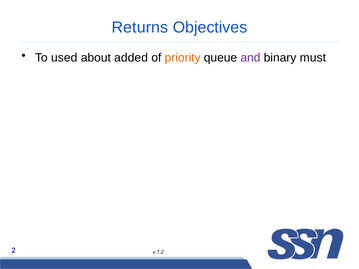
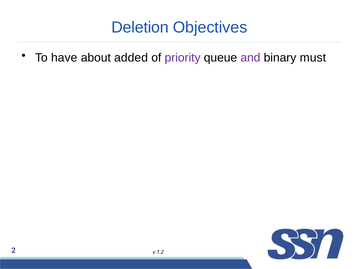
Returns: Returns -> Deletion (140, 27)
used: used -> have (64, 58)
priority colour: orange -> purple (183, 58)
